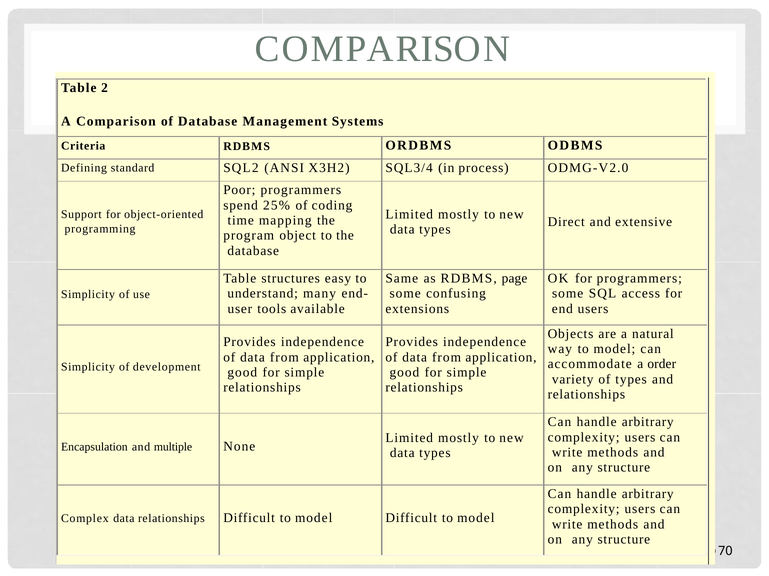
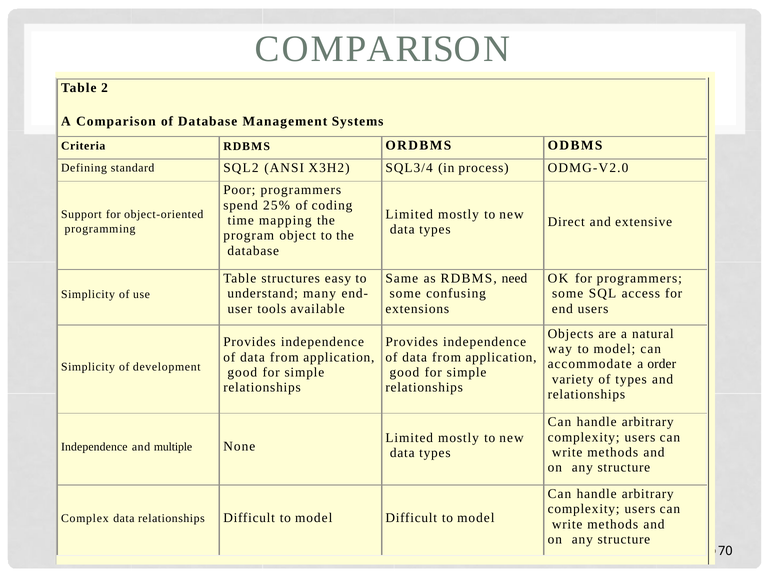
page: page -> need (514, 279)
Encapsulation: Encapsulation -> Independence (94, 447)
